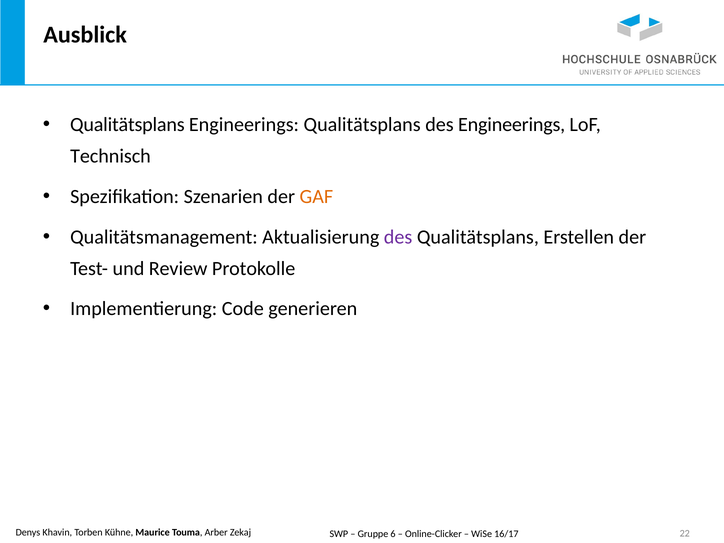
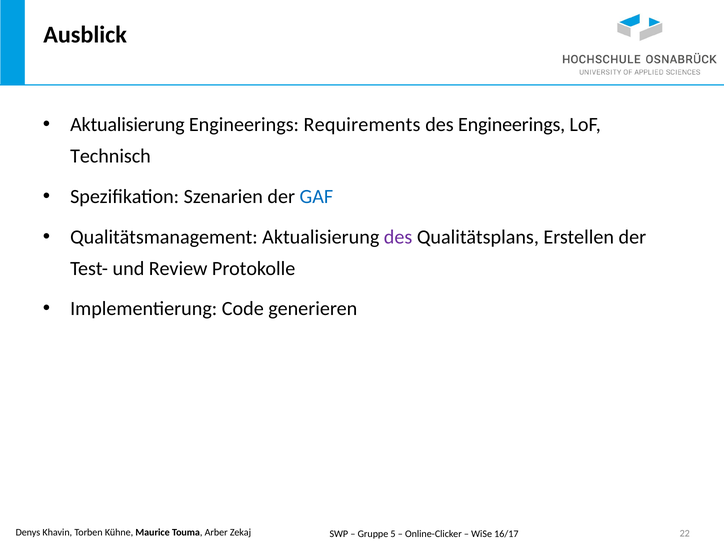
Qualitätsplans: Qualitätsplans -> Aktualisierung (127, 125)
Engineerings Qualitätsplans: Qualitätsplans -> Requirements (362, 125)
GAF colour: orange -> blue (316, 197)
6: 6 -> 5 (393, 534)
